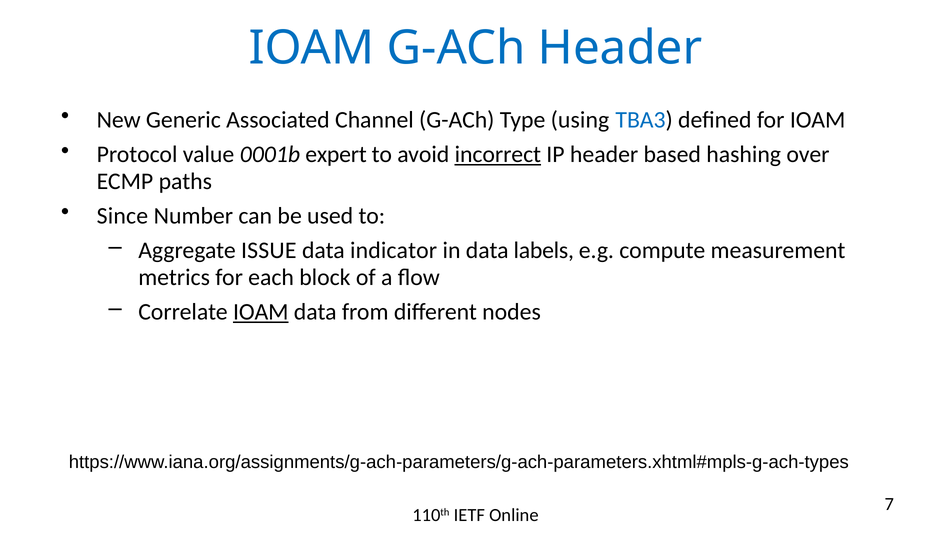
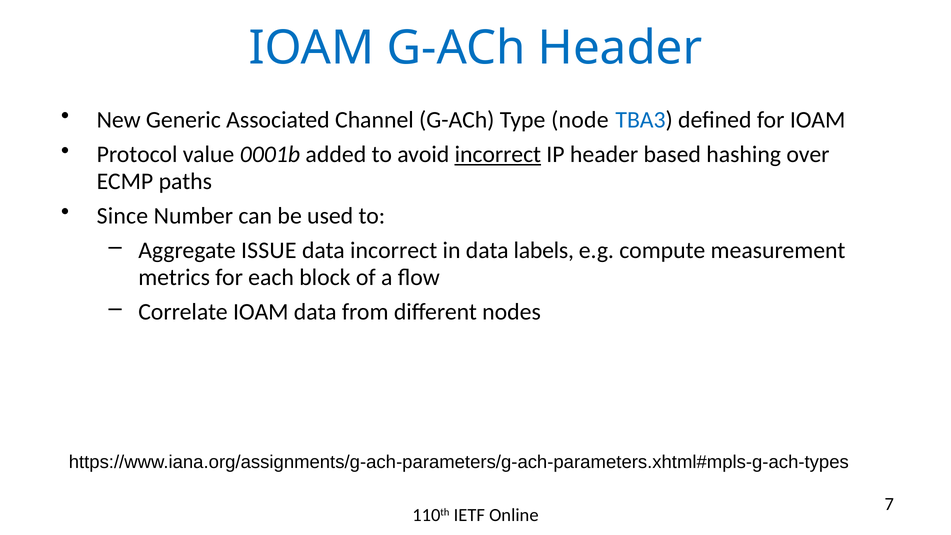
using: using -> node (580, 120)
expert: expert -> added (336, 155)
data indicator: indicator -> incorrect (394, 250)
IOAM underline: present -> none (261, 312)
